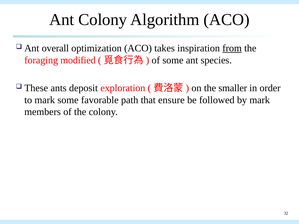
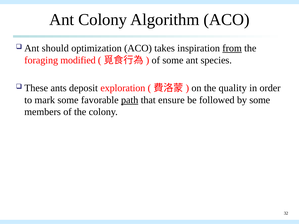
overall: overall -> should (55, 48)
smaller: smaller -> quality (233, 88)
path underline: none -> present (130, 100)
by mark: mark -> some (260, 100)
